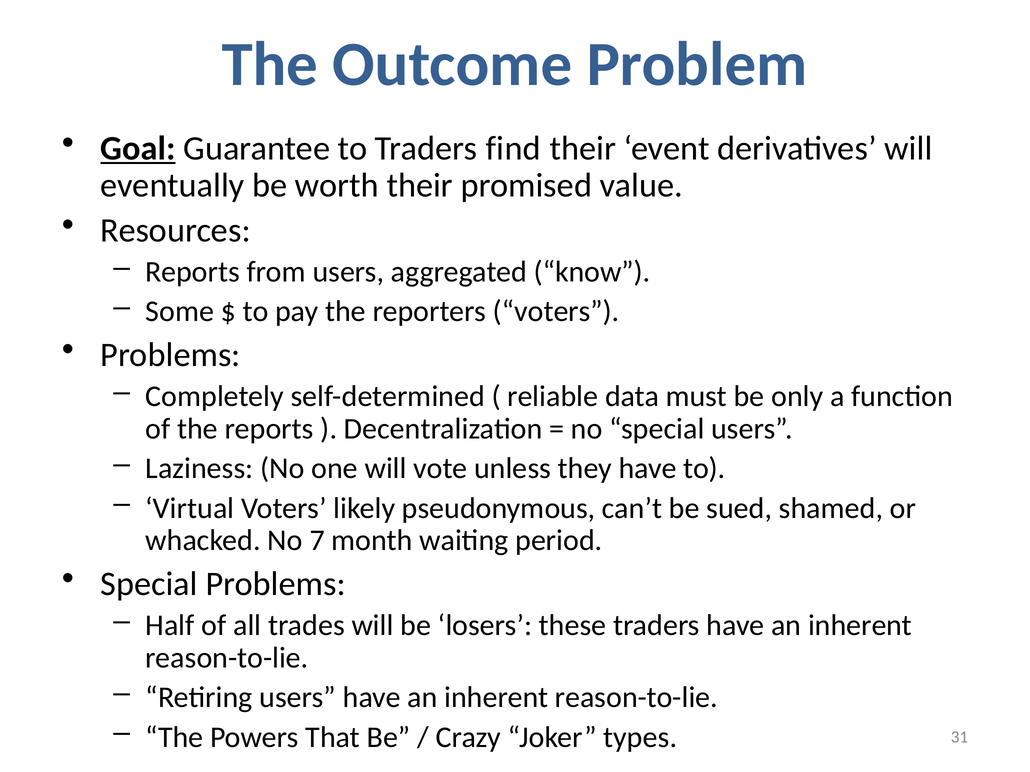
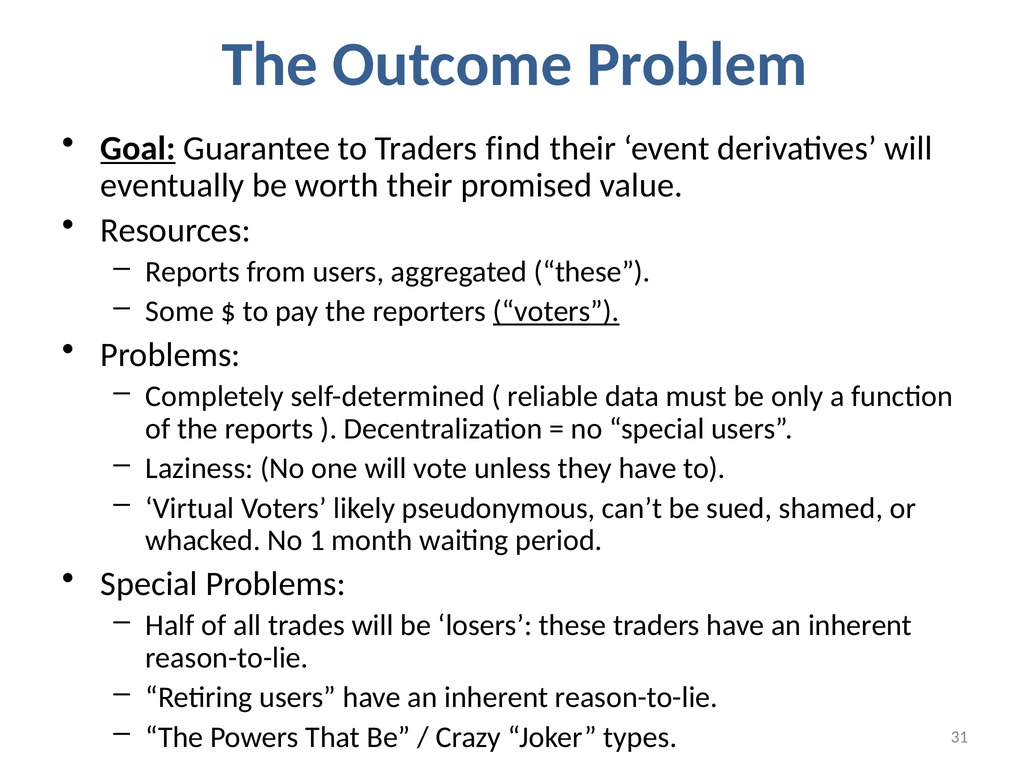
aggregated know: know -> these (592, 272)
voters underline: none -> present (556, 312)
7: 7 -> 1 (317, 541)
